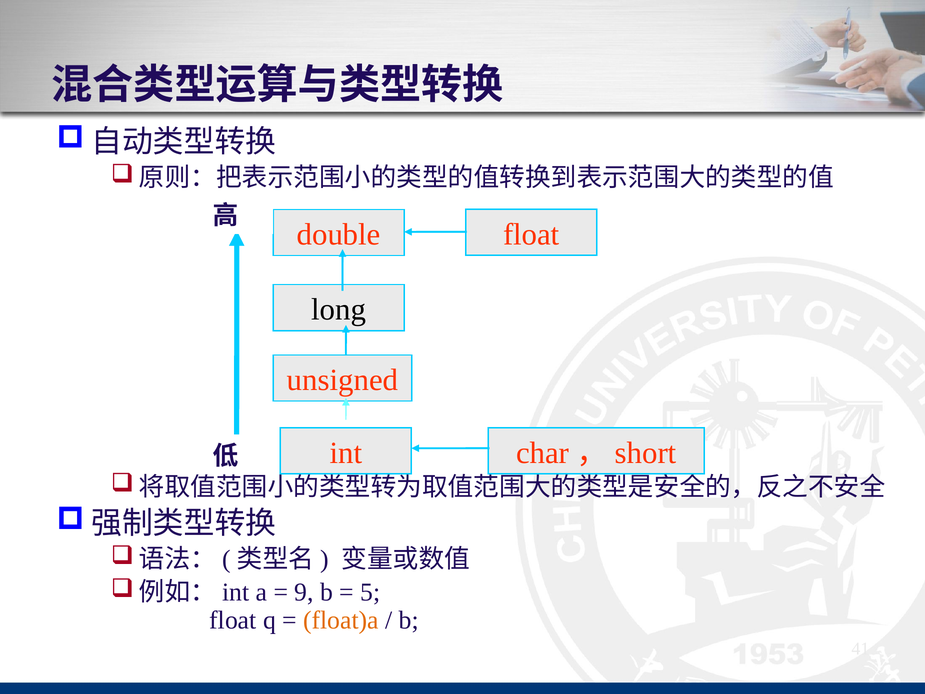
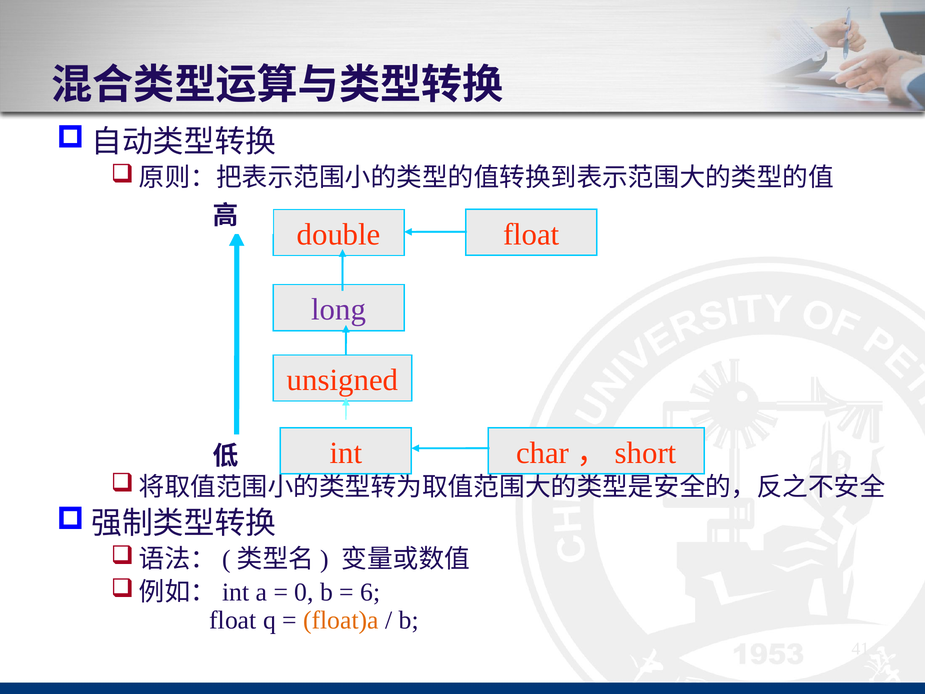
long colour: black -> purple (339, 310)
9: 9 -> 0 (304, 592)
5: 5 -> 6 (370, 592)
